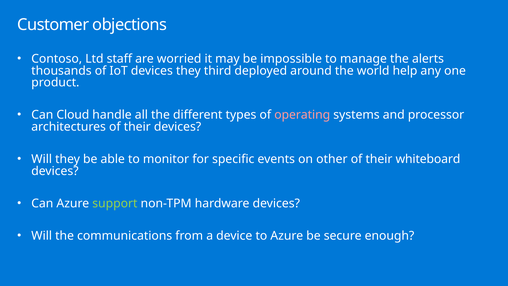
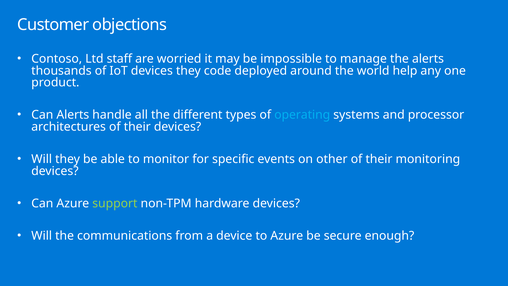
third: third -> code (218, 71)
Can Cloud: Cloud -> Alerts (73, 115)
operating colour: pink -> light blue (302, 115)
whiteboard: whiteboard -> monitoring (428, 159)
